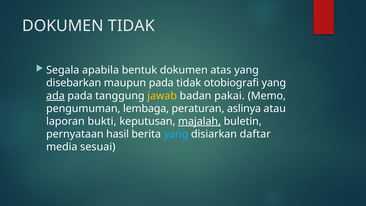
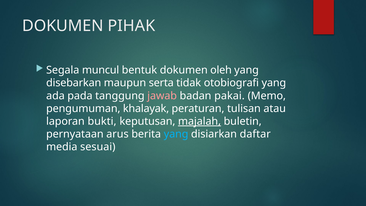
DOKUMEN TIDAK: TIDAK -> PIHAK (131, 26)
apabila: apabila -> muncul (101, 70)
atas: atas -> oleh (221, 70)
maupun pada: pada -> serta (161, 83)
ada underline: present -> none (55, 96)
jawab colour: yellow -> pink (162, 96)
lembaga: lembaga -> khalayak (146, 108)
aslinya: aslinya -> tulisan (244, 108)
hasil: hasil -> arus (117, 134)
